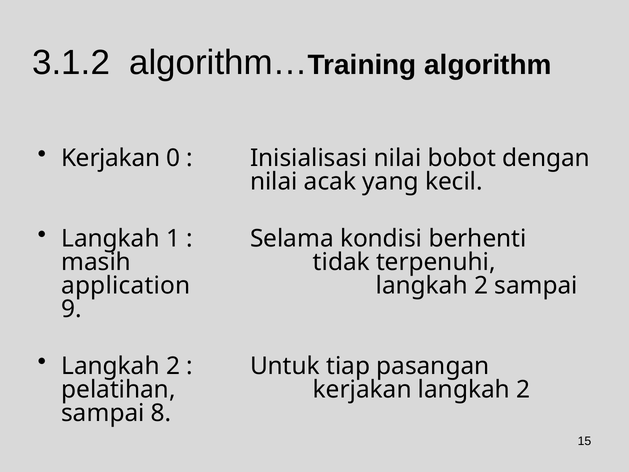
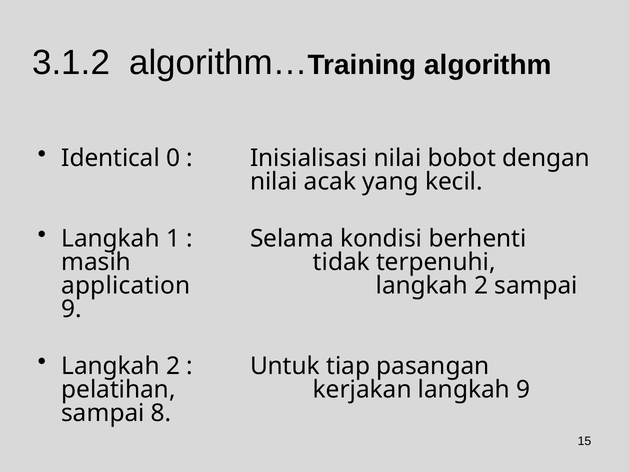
Kerjakan: Kerjakan -> Identical (111, 158)
kerjakan langkah 2: 2 -> 9 (523, 389)
